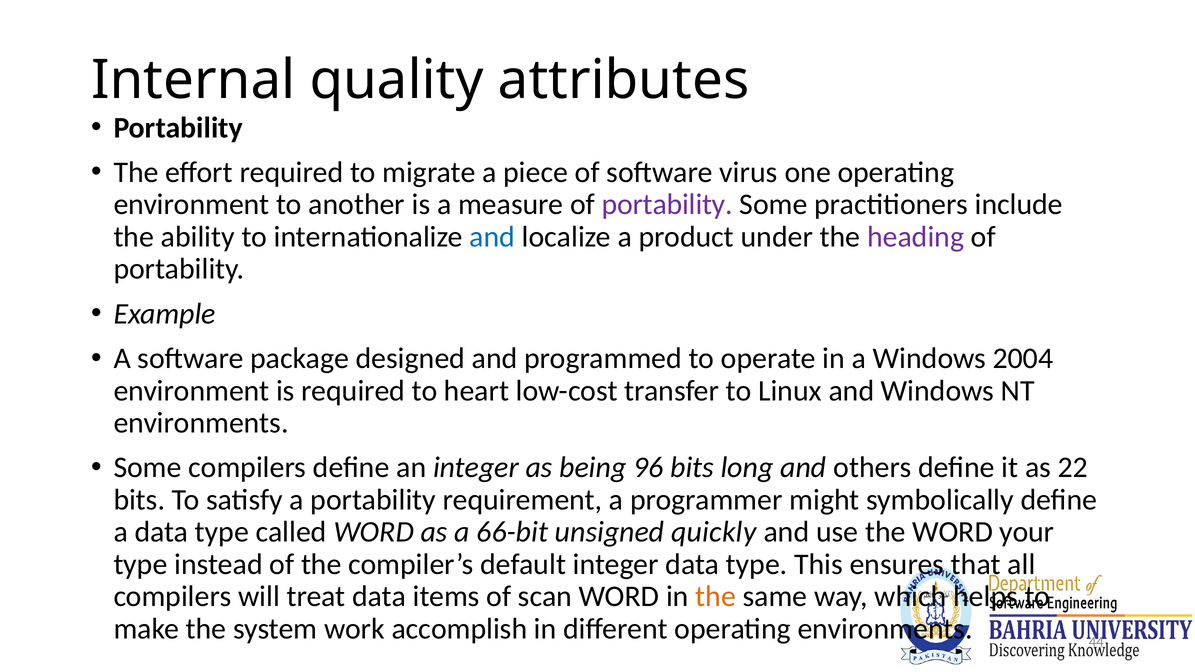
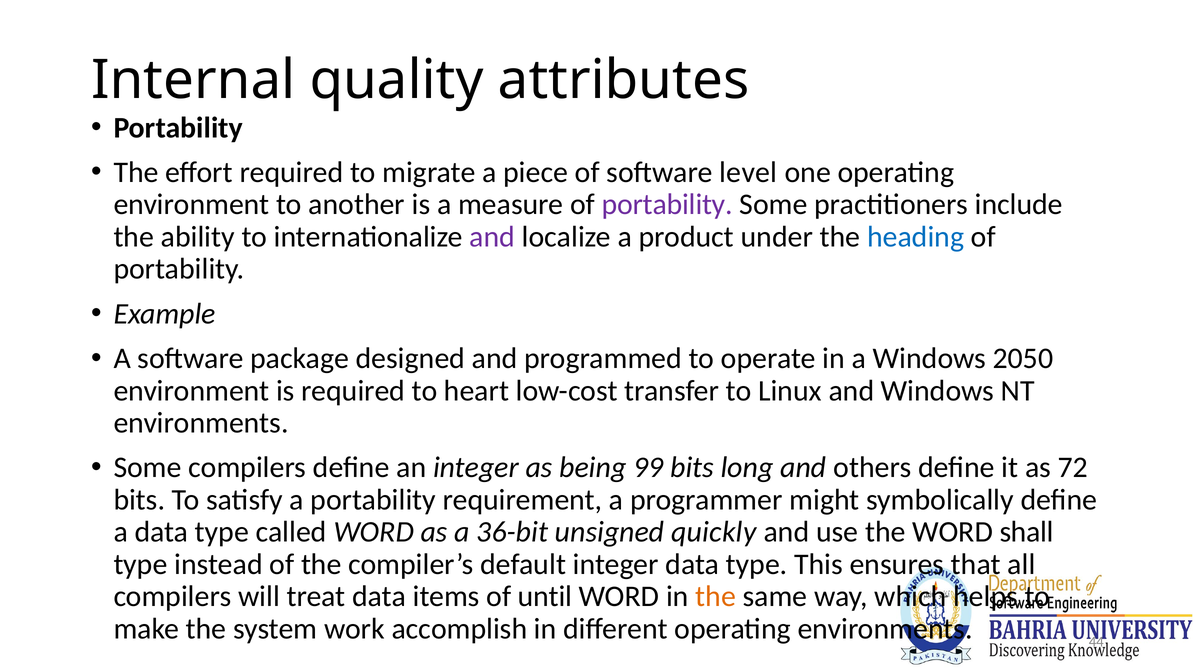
virus: virus -> level (748, 172)
and colour: blue -> purple (492, 237)
heading colour: purple -> blue (916, 237)
2004: 2004 -> 2050 (1023, 359)
96: 96 -> 99 (648, 468)
22: 22 -> 72 (1073, 468)
66-bit: 66-bit -> 36-bit (512, 532)
your: your -> shall (1027, 532)
scan: scan -> until (545, 597)
